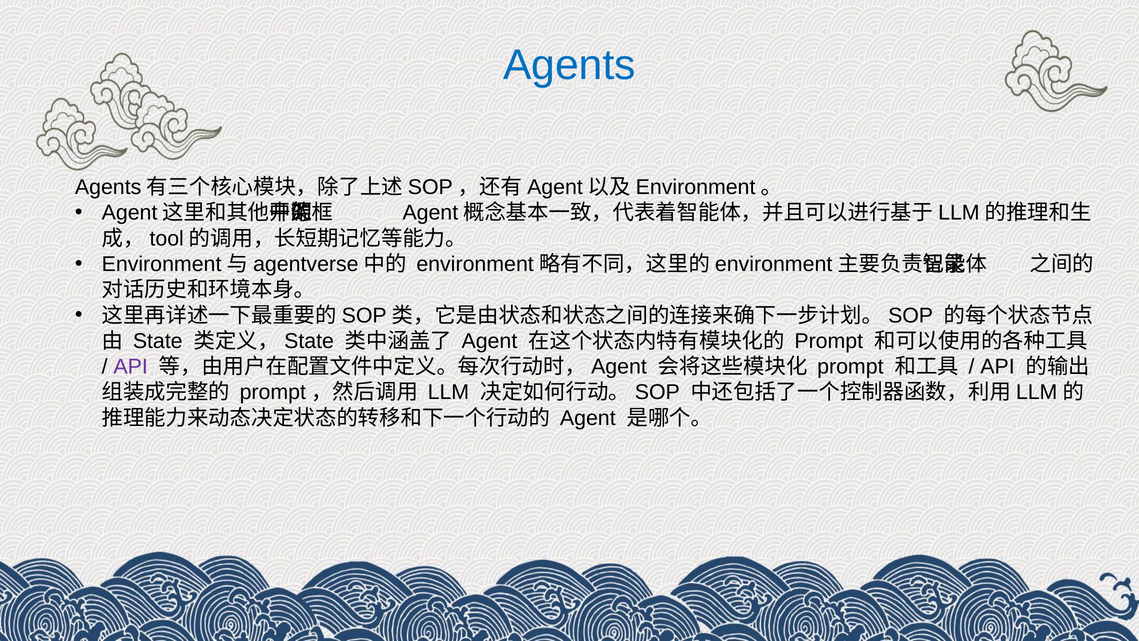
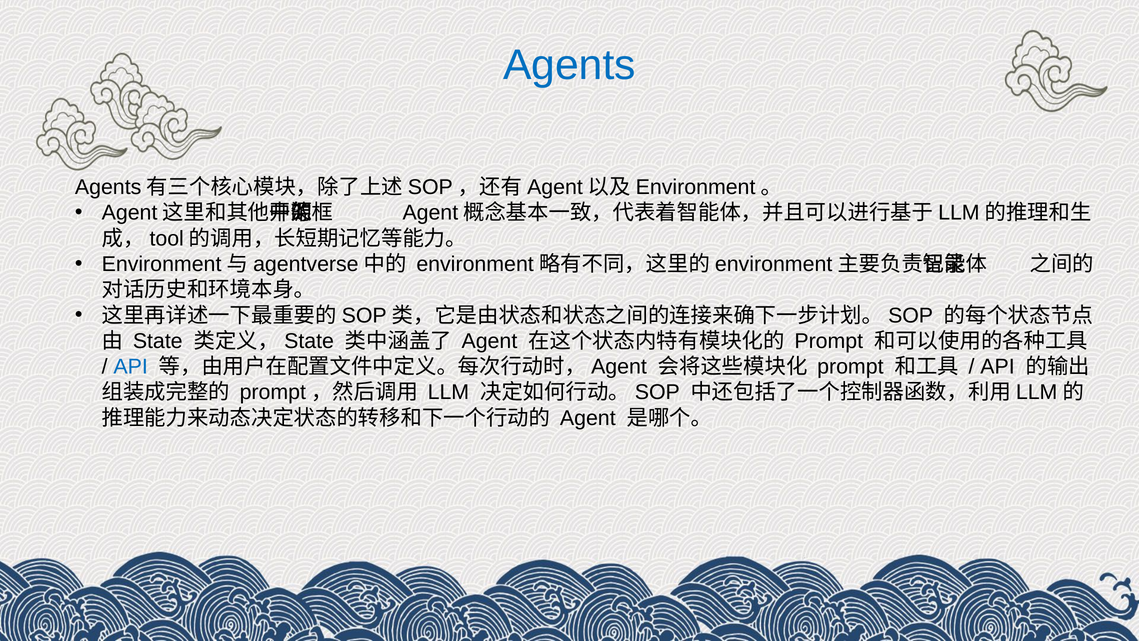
API colour: purple -> blue (131, 367)
